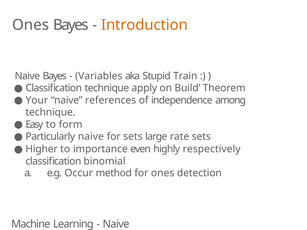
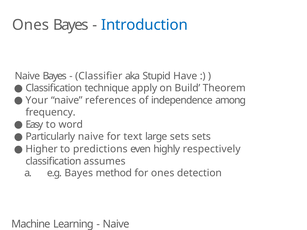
Introduction colour: orange -> blue (144, 25)
Variables: Variables -> Classifier (99, 76)
Train: Train -> Have (185, 76)
technique: technique -> frequency (51, 112)
form: form -> word (71, 125)
for sets: sets -> text (133, 137)
large rate: rate -> sets (180, 137)
importance: importance -> predictions (100, 149)
binomial: binomial -> assumes (105, 161)
e.g Occur: Occur -> Bayes (79, 173)
